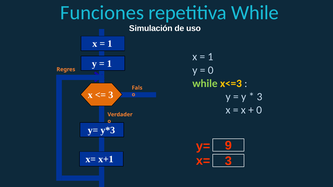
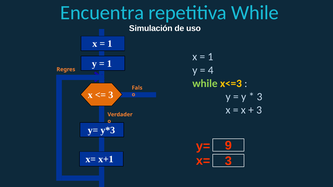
Funciones: Funciones -> Encuentra (102, 13)
0: 0 -> 4 (211, 70)
0: 0 -> 3 (259, 110)
